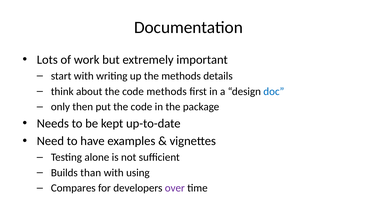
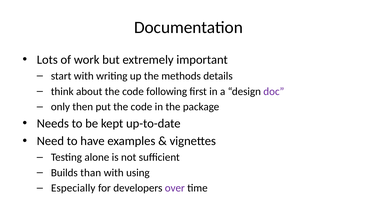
code methods: methods -> following (167, 91)
doc colour: blue -> purple (274, 91)
Compares: Compares -> Especially (73, 188)
